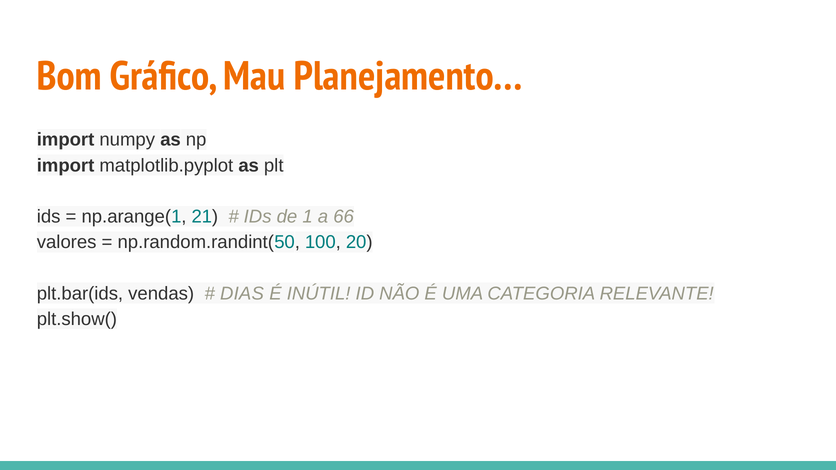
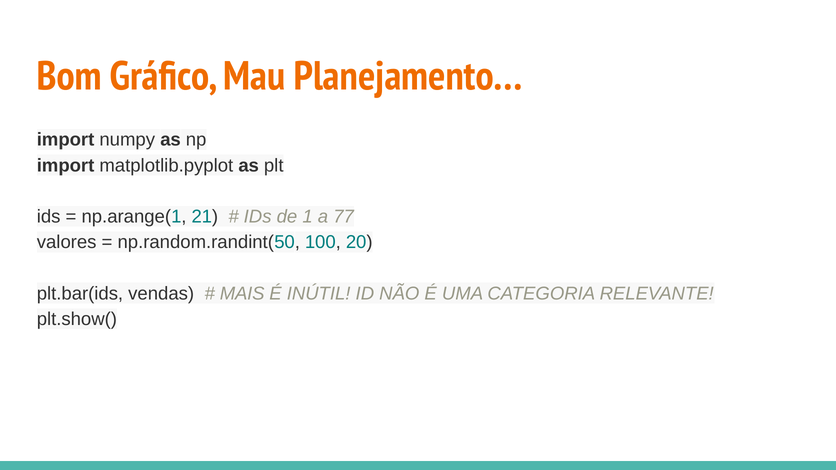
66: 66 -> 77 (344, 217)
DIAS: DIAS -> MAIS (242, 294)
